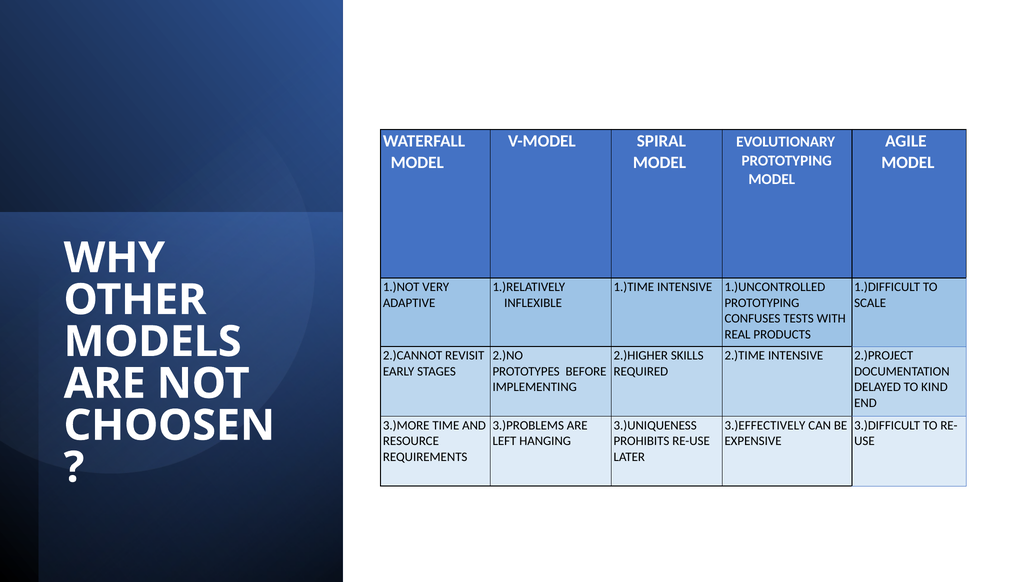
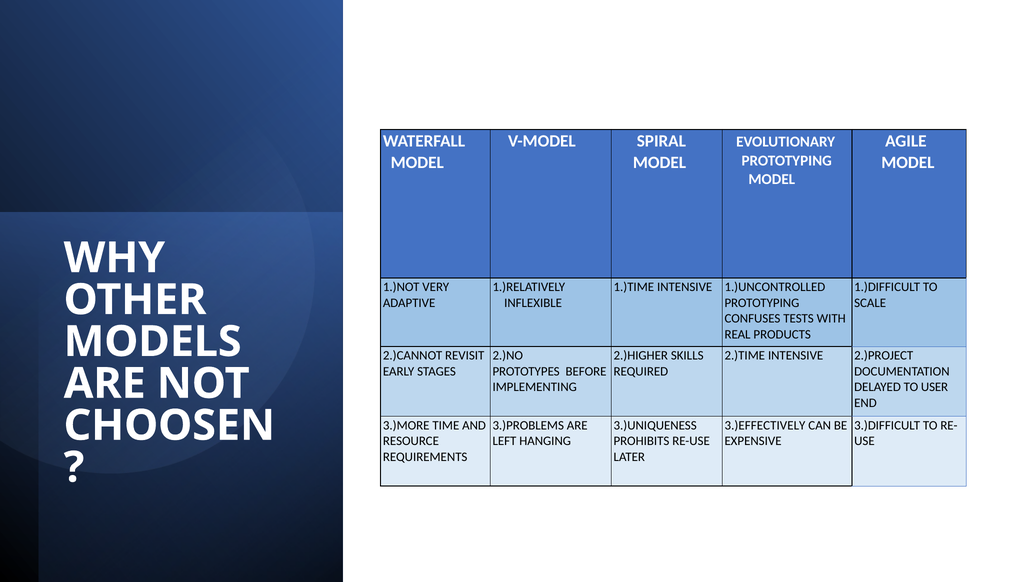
KIND: KIND -> USER (935, 387)
